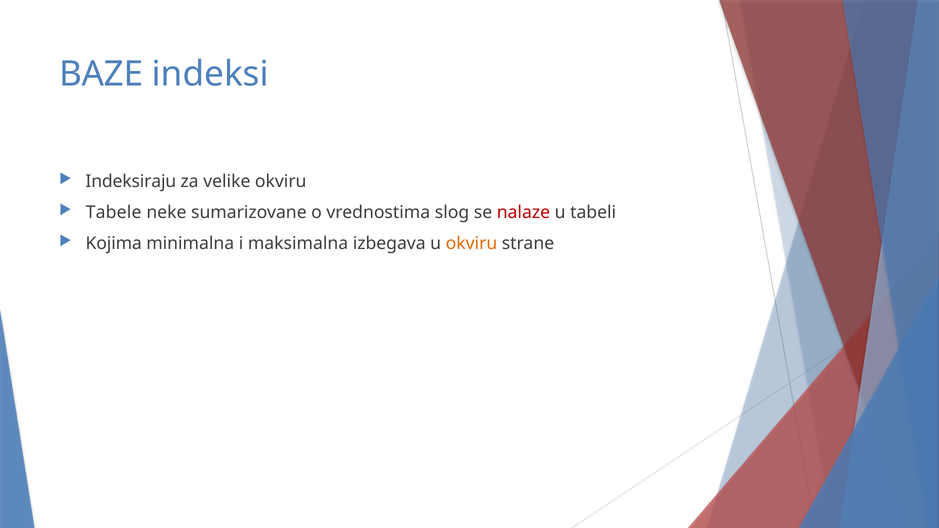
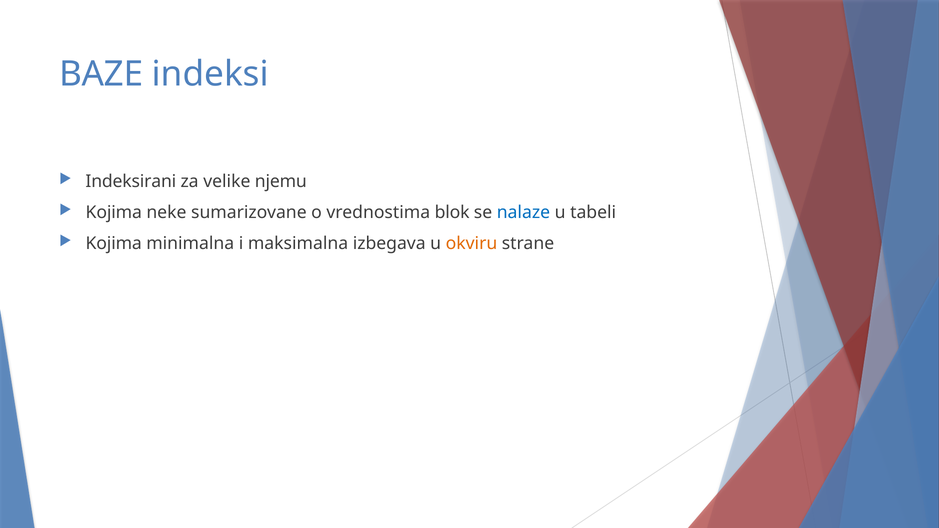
Indeksiraju: Indeksiraju -> Indeksirani (131, 182)
velike okviru: okviru -> njemu (281, 182)
Tabele: Tabele -> Kojima (114, 213)
slog: slog -> blok (452, 213)
nalaze colour: red -> blue (523, 213)
